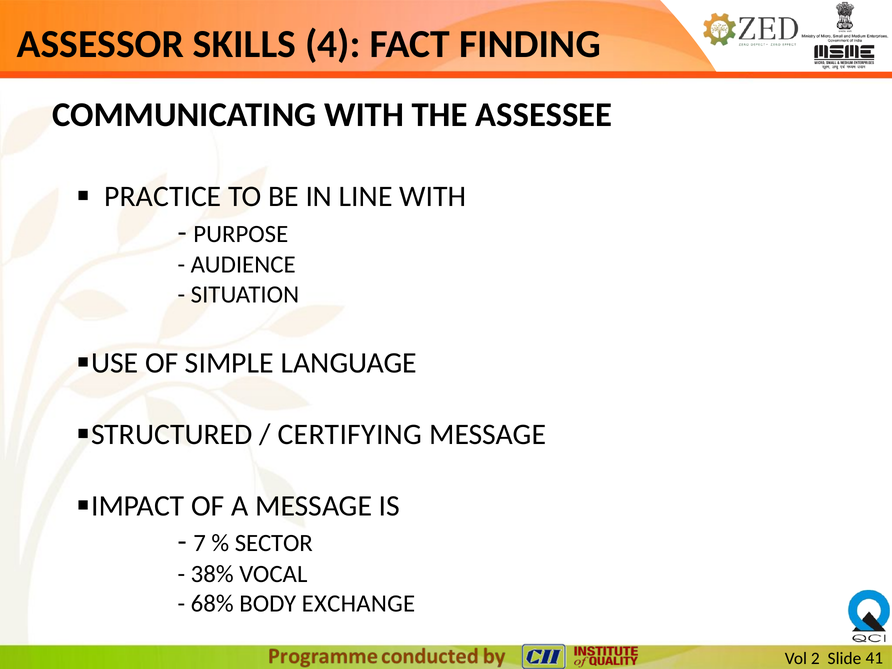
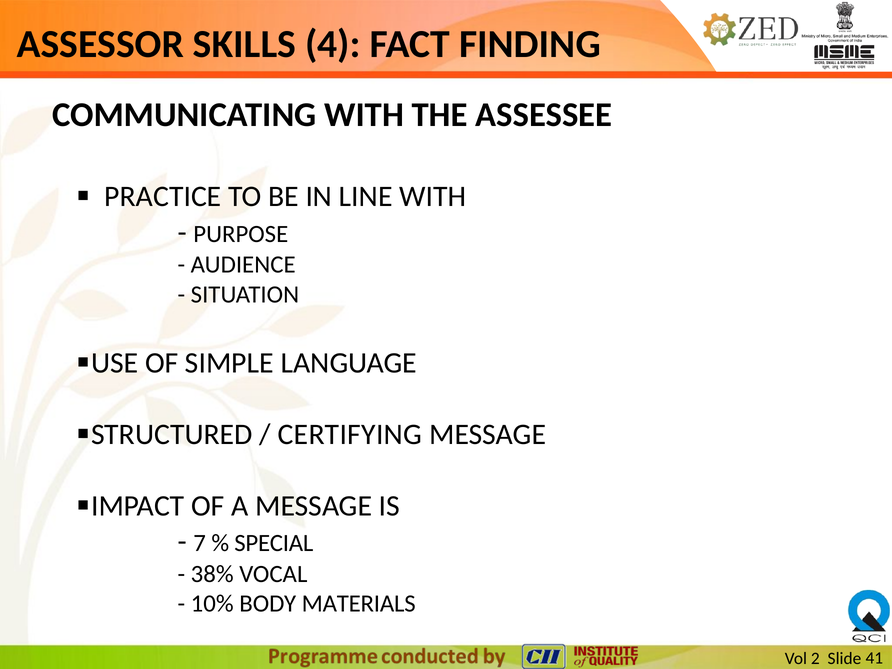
SECTOR: SECTOR -> SPECIAL (274, 543)
68%: 68% -> 10% (212, 604)
EXCHANGE: EXCHANGE -> MATERIALS (359, 604)
